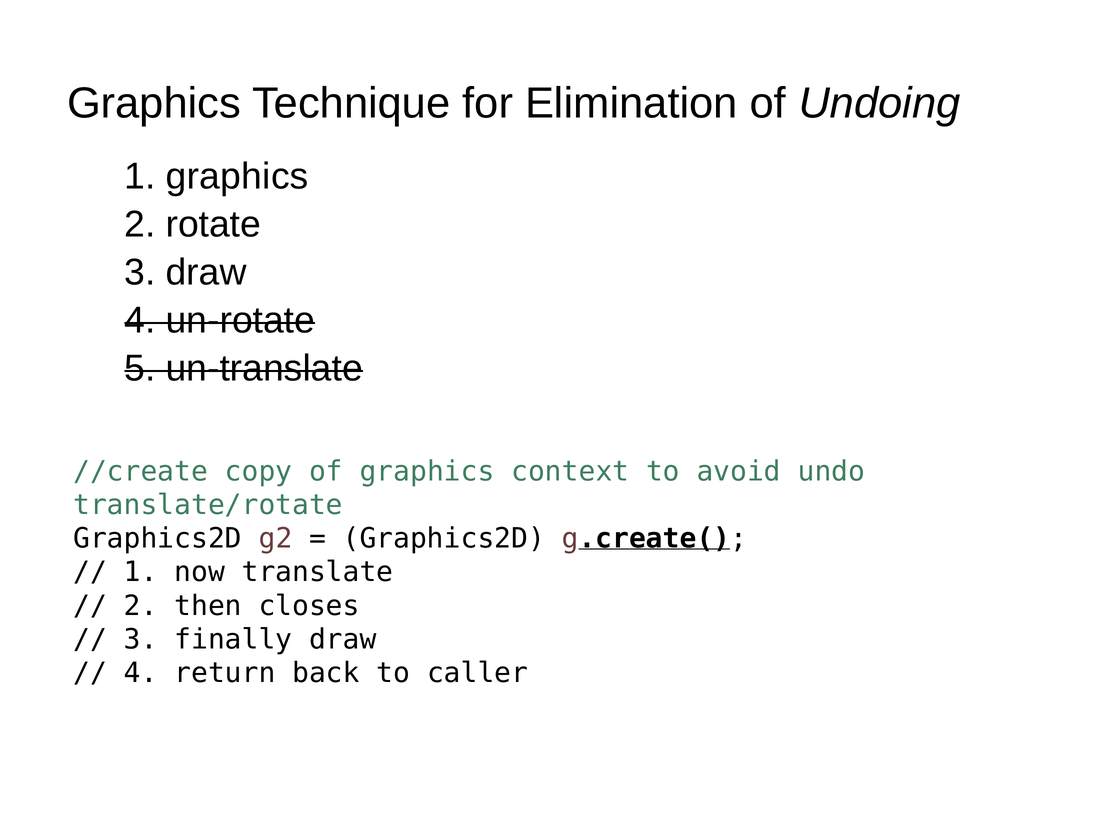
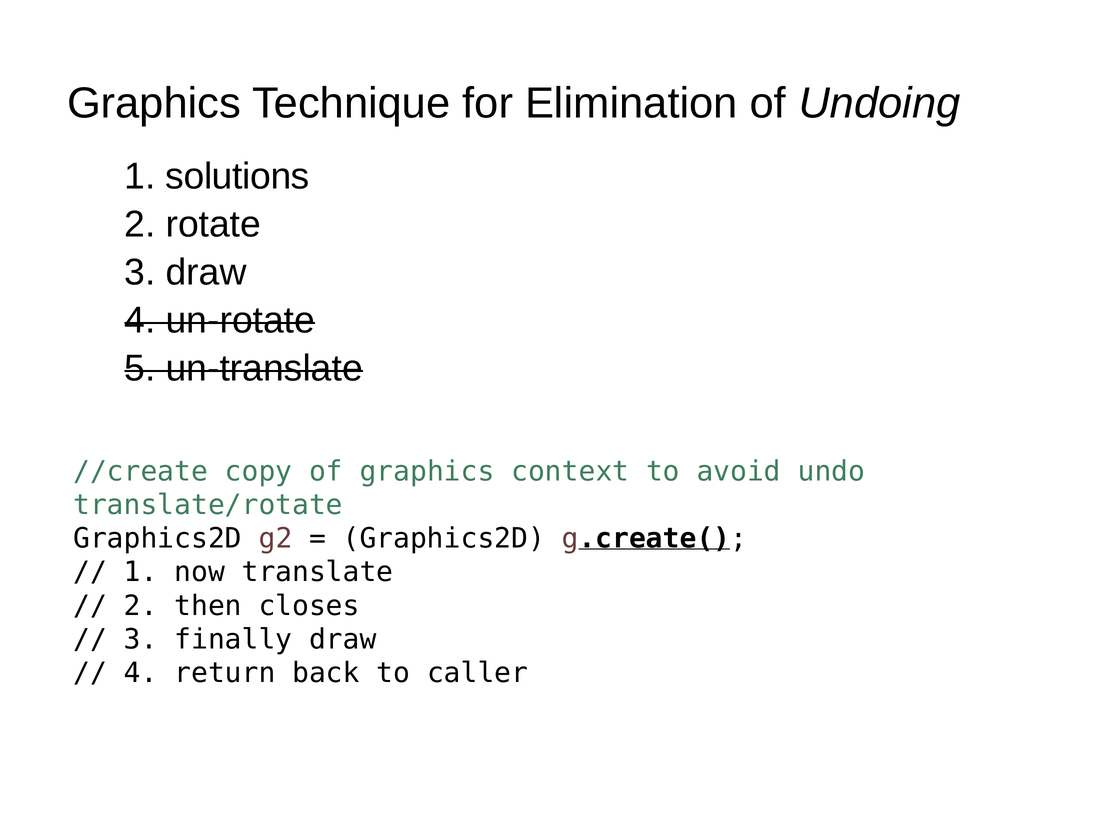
1 graphics: graphics -> solutions (237, 176)
